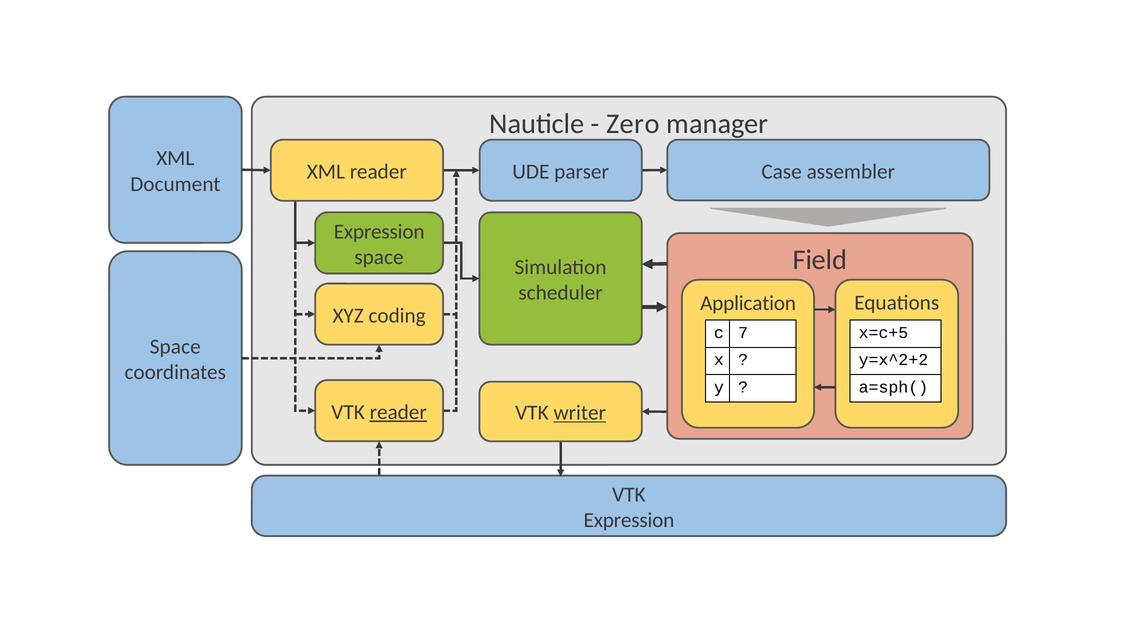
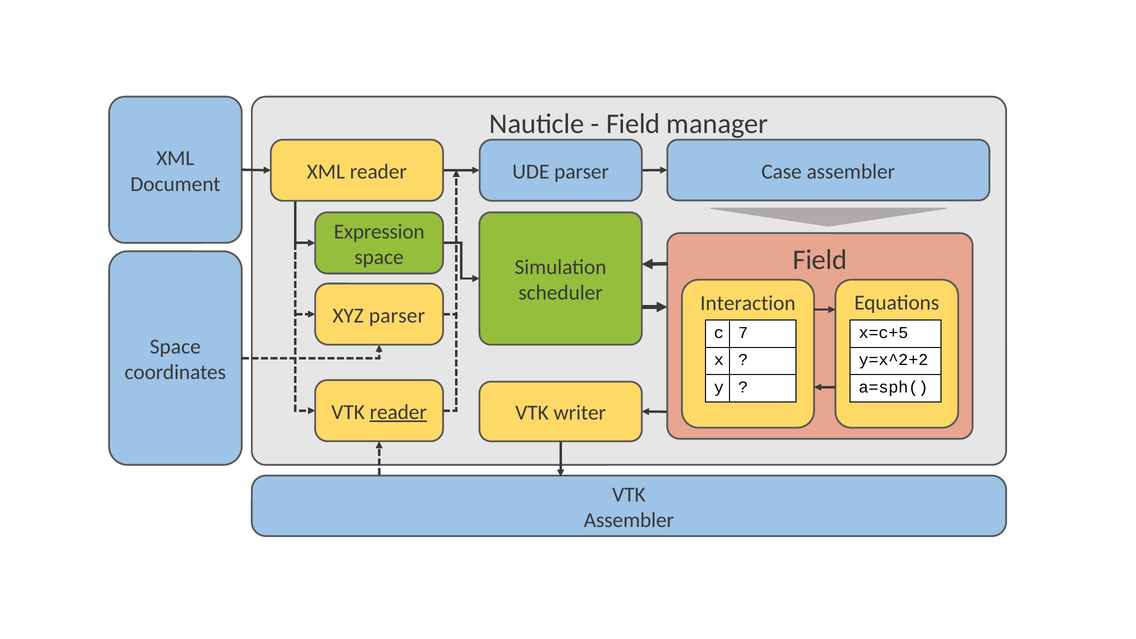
Zero: Zero -> Field (633, 124)
Application: Application -> Interaction (748, 303)
XYZ coding: coding -> parser (397, 316)
writer underline: present -> none (580, 413)
Expression: Expression -> Assembler (629, 520)
